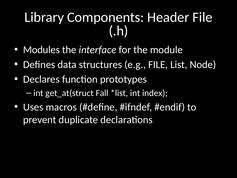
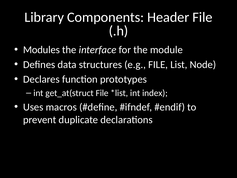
get_at(struct Fall: Fall -> File (102, 93)
